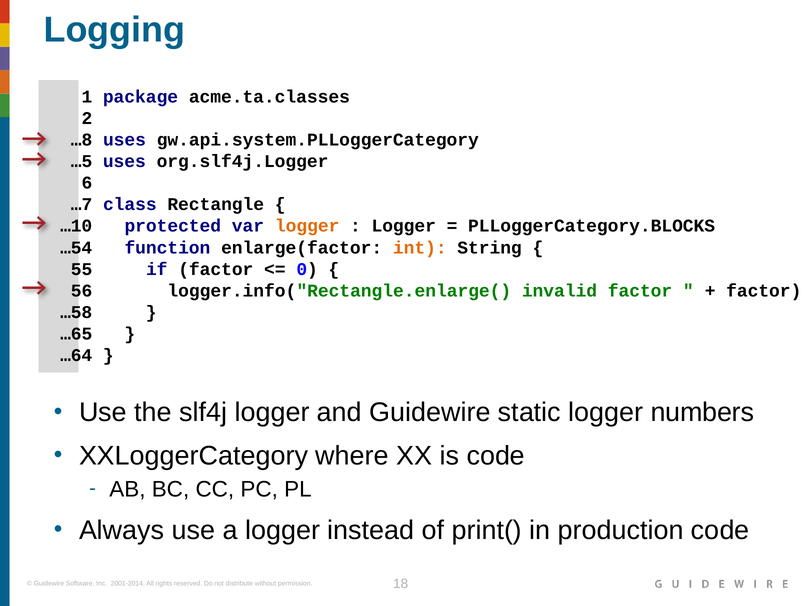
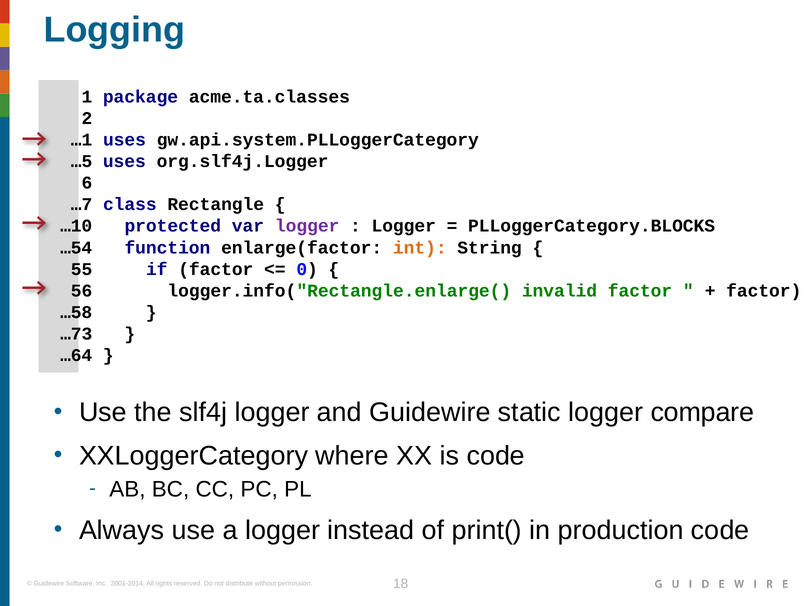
…8: …8 -> …1 (82, 140)
logger colour: orange -> purple (307, 226)
…65: …65 -> …73 (76, 334)
numbers: numbers -> compare (702, 413)
